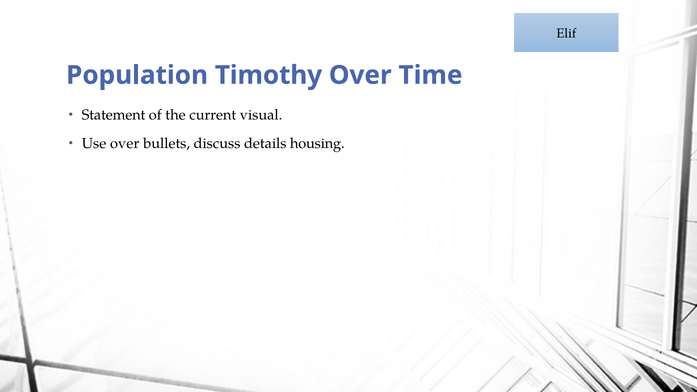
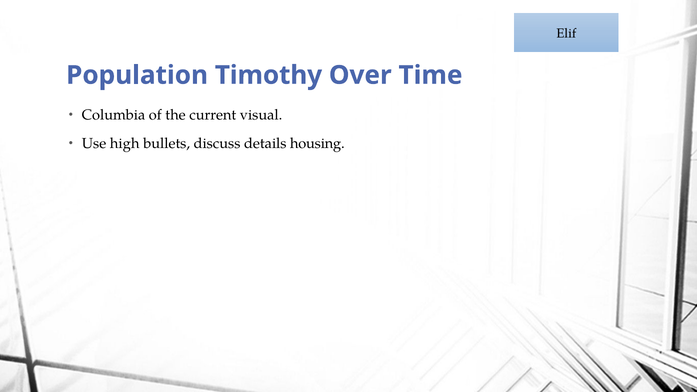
Statement: Statement -> Columbia (114, 115)
Use over: over -> high (125, 144)
